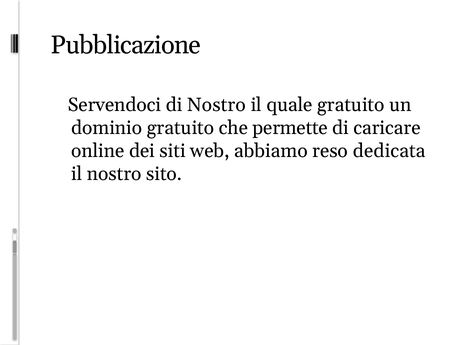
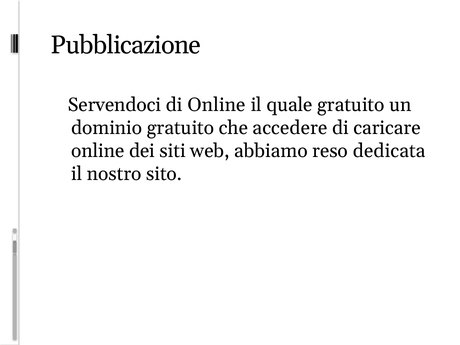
di Nostro: Nostro -> Online (216, 105)
permette: permette -> accedere (290, 128)
